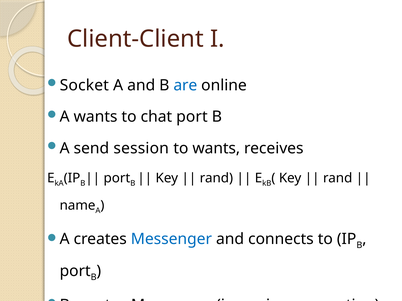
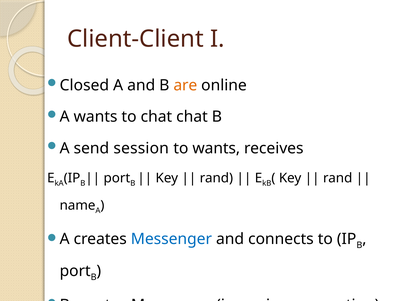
Socket: Socket -> Closed (84, 85)
are colour: blue -> orange (185, 85)
chat port: port -> chat (192, 117)
